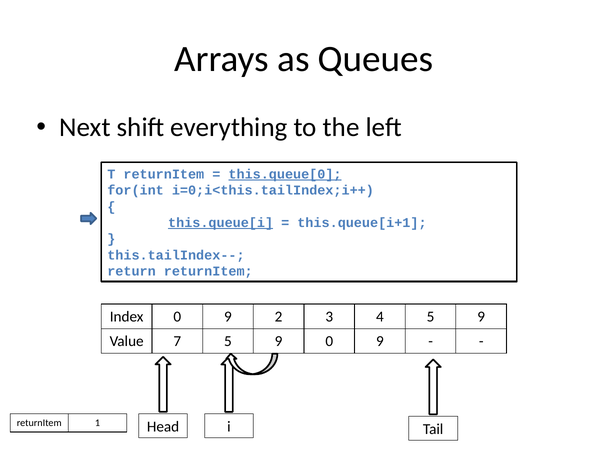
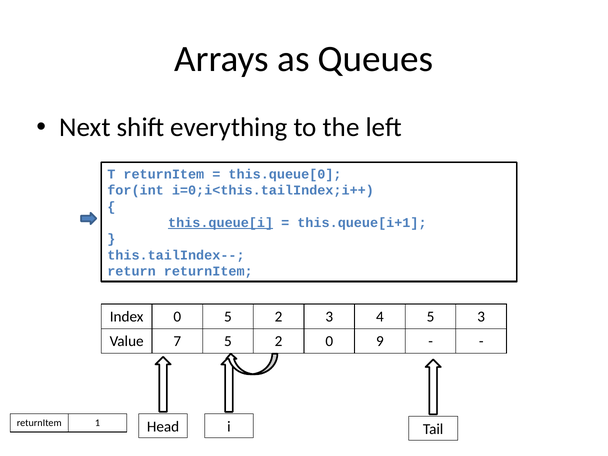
this.queue[0 underline: present -> none (285, 174)
Index 0 9: 9 -> 5 (228, 317)
4 5 9: 9 -> 3 (481, 317)
7 5 9: 9 -> 2 (279, 341)
